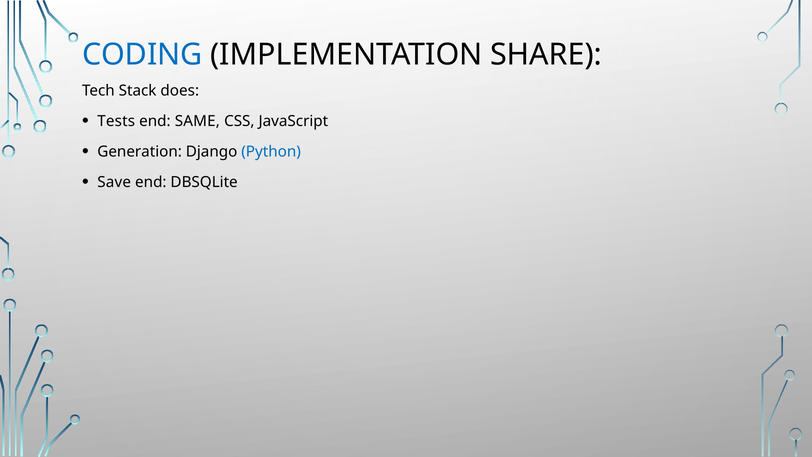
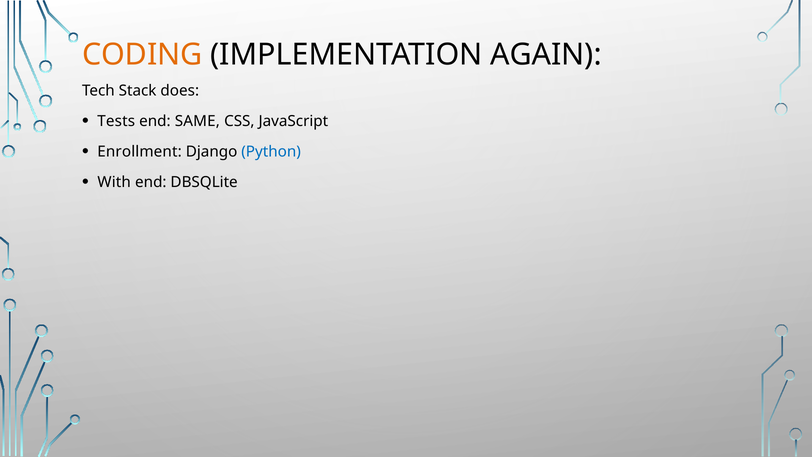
CODING colour: blue -> orange (142, 55)
SHARE: SHARE -> AGAIN (546, 55)
Generation: Generation -> Enrollment (140, 152)
Save: Save -> With (114, 182)
